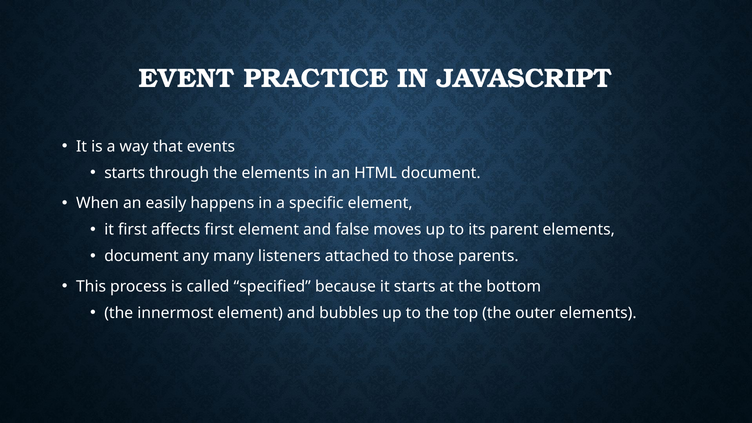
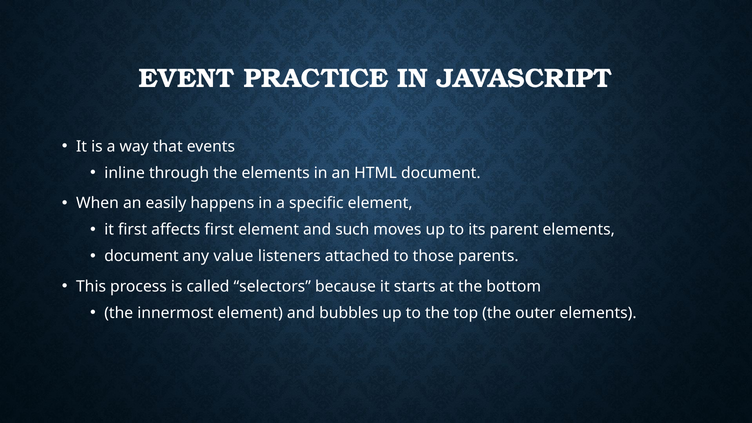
starts: starts -> inline (125, 173)
false: false -> such (352, 230)
many: many -> value (233, 256)
specified: specified -> selectors (272, 287)
